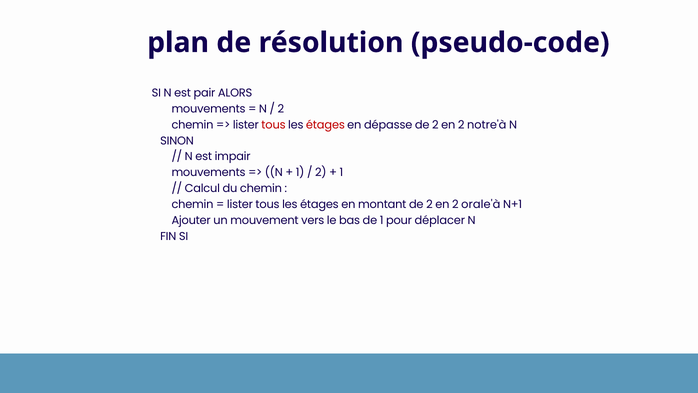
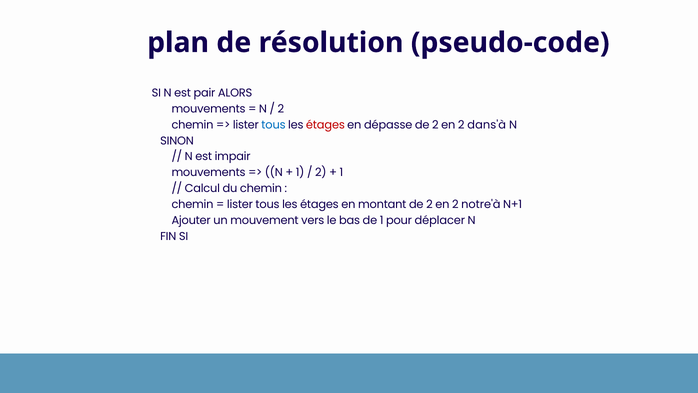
tous colour: red -> blue (274, 125)
notre'à: notre'à -> dans'à (487, 125)
orale'à: orale'à -> notre'à (481, 204)
